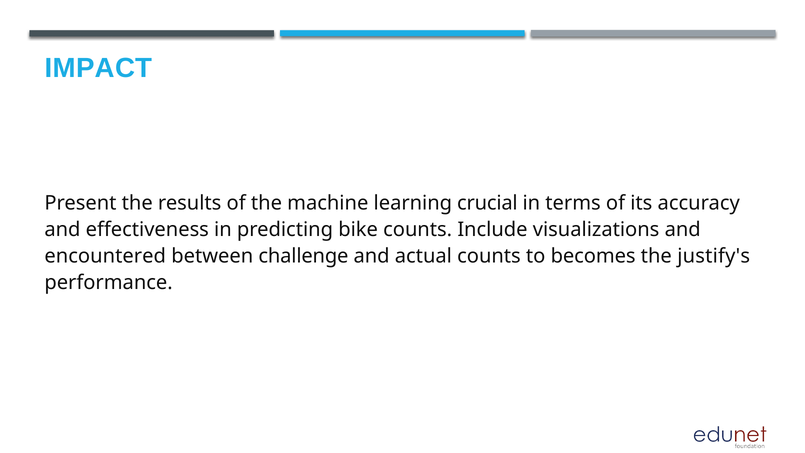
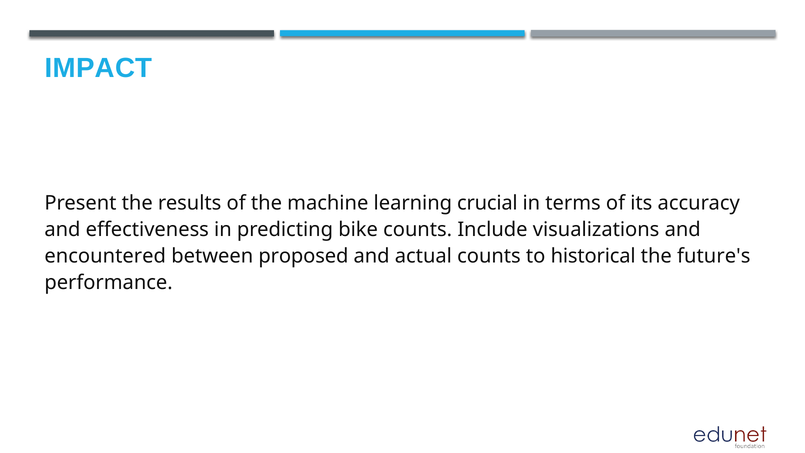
challenge: challenge -> proposed (303, 256)
becomes: becomes -> historical (593, 256)
justify's: justify's -> future's (714, 256)
